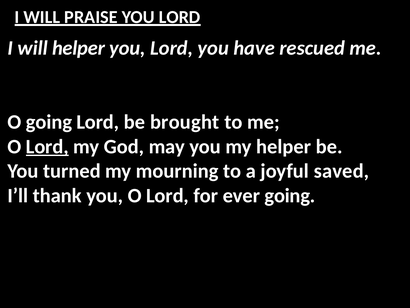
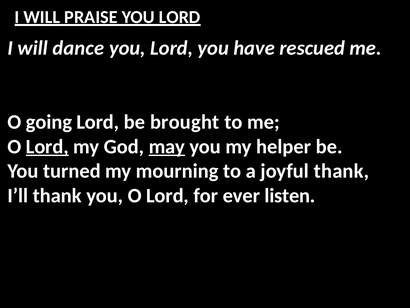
will helper: helper -> dance (78, 48)
may underline: none -> present (167, 146)
joyful saved: saved -> thank (341, 171)
ever going: going -> listen (290, 196)
